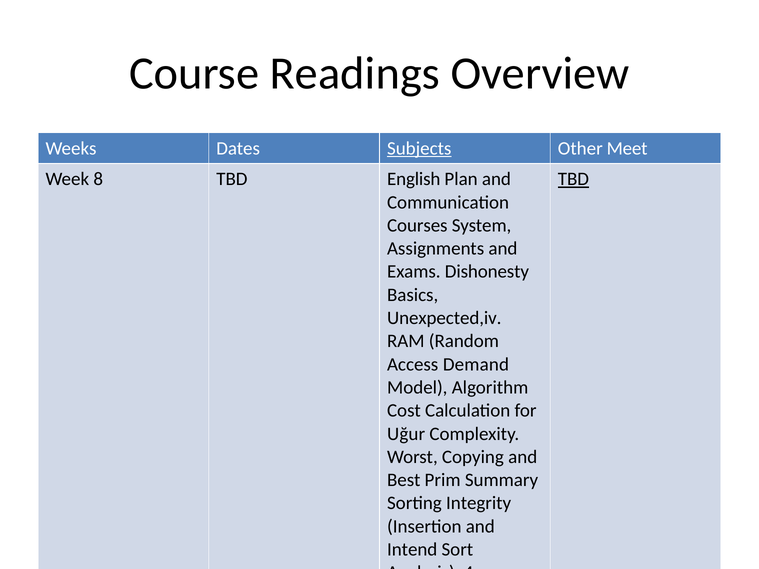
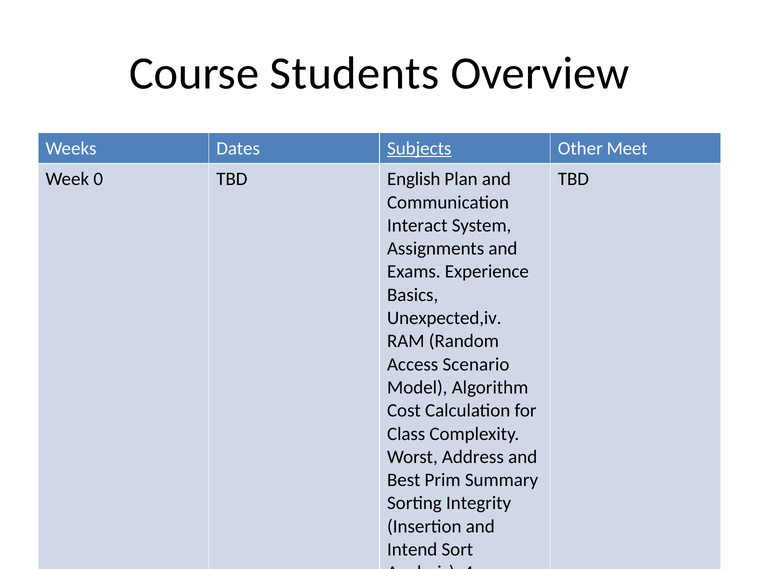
Readings: Readings -> Students (355, 73)
8: 8 -> 0 (98, 179)
TBD underline: present -> none (573, 179)
Courses: Courses -> Interact (417, 226)
Dishonesty: Dishonesty -> Experience (487, 272)
Demand: Demand -> Scenario (476, 364)
Uğur: Uğur -> Class (406, 434)
Copying: Copying -> Address (473, 457)
